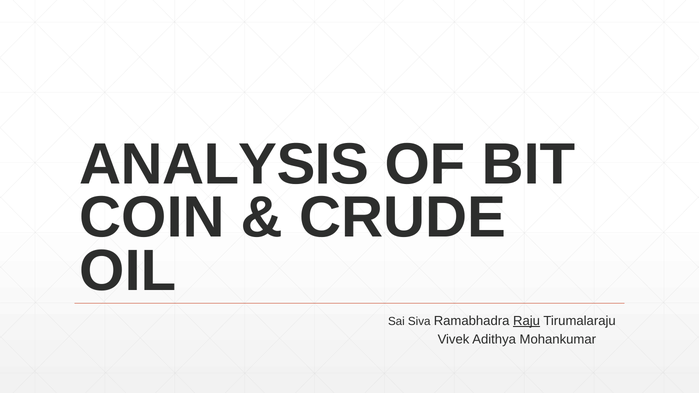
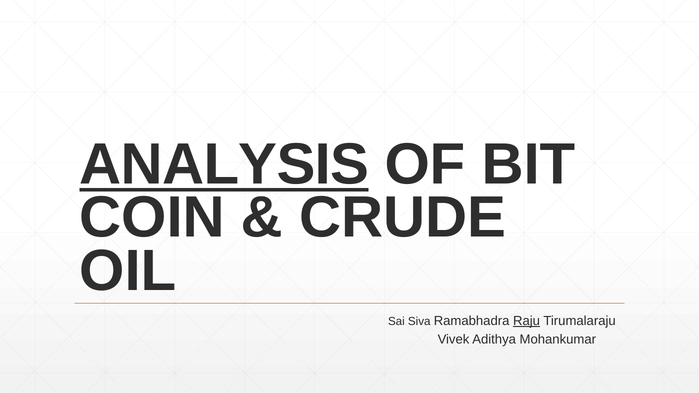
ANALYSIS underline: none -> present (224, 165)
